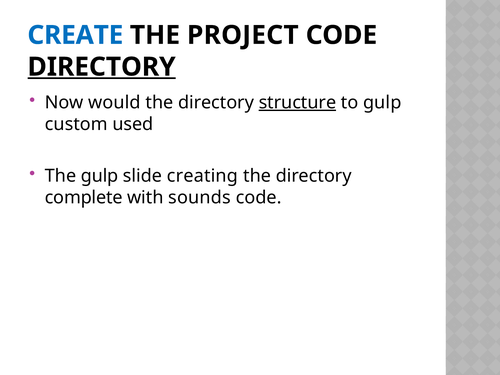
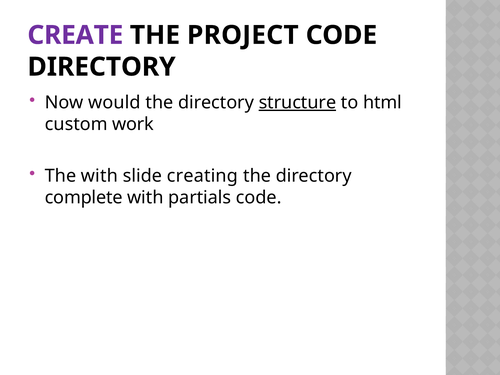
CREATE colour: blue -> purple (75, 35)
DIRECTORY underline: present -> none (102, 67)
to gulp: gulp -> html (382, 103)
used: used -> work (133, 124)
The gulp: gulp -> with (99, 176)
sounds: sounds -> partials (200, 198)
